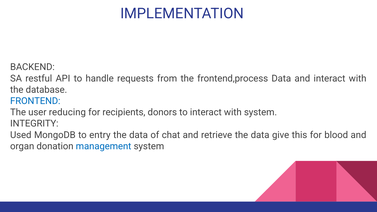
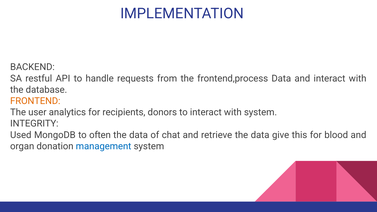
FRONTEND colour: blue -> orange (35, 101)
reducing: reducing -> analytics (67, 112)
entry: entry -> often (100, 135)
